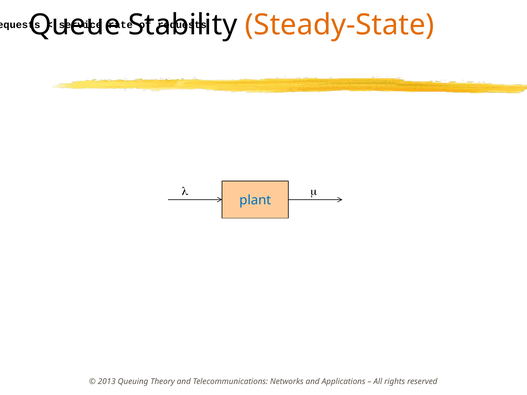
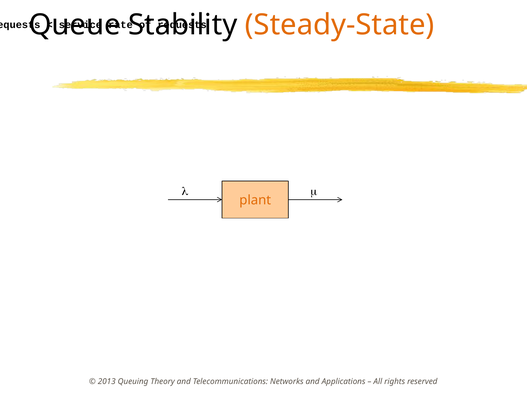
plant colour: blue -> orange (255, 200)
